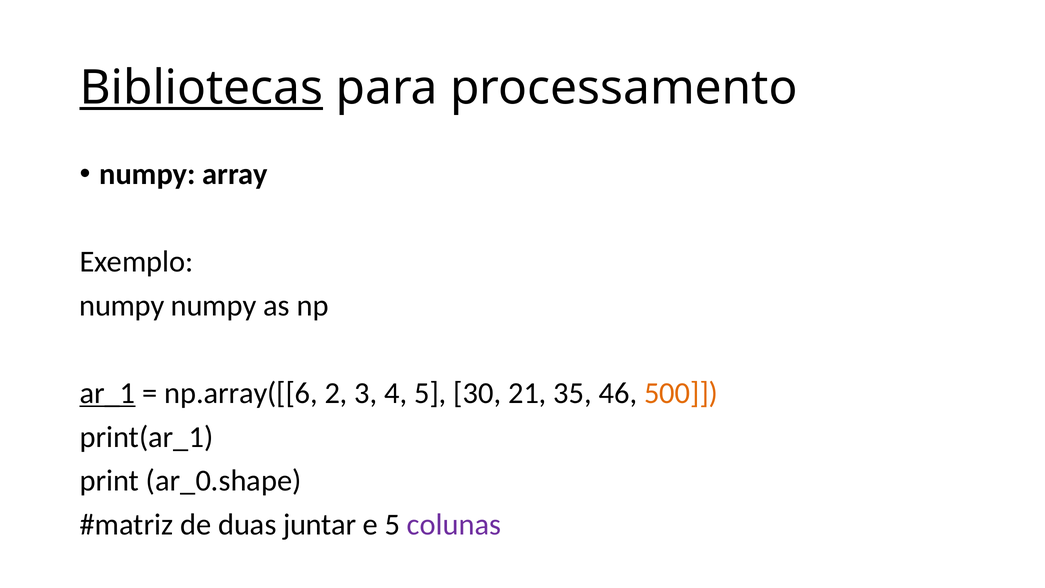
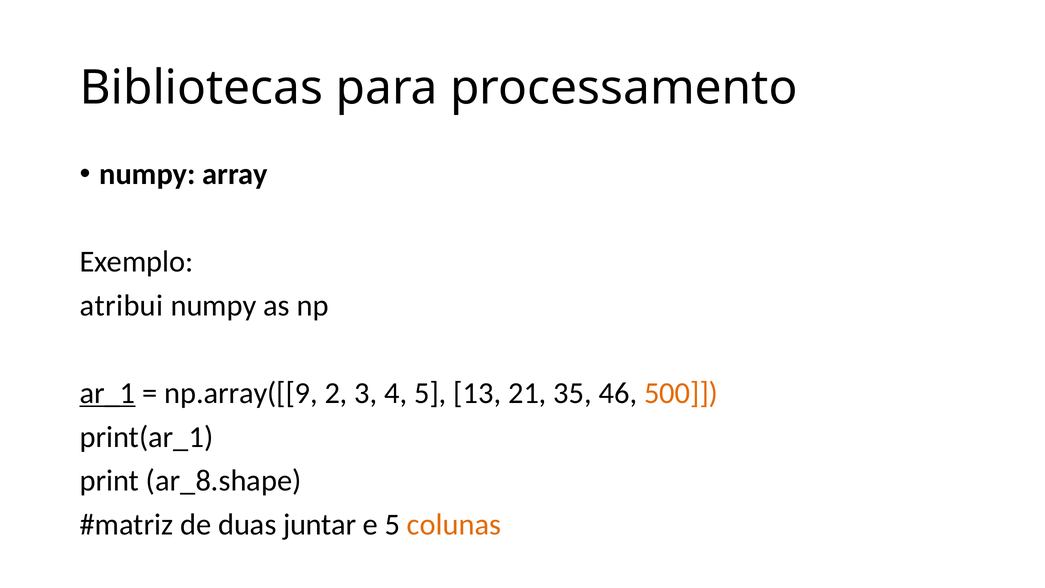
Bibliotecas underline: present -> none (201, 88)
numpy: numpy -> atribui (122, 306)
np.array([[6: np.array([[6 -> np.array([[9 (241, 393)
30: 30 -> 13 (477, 393)
ar_0.shape: ar_0.shape -> ar_8.shape (224, 481)
colunas colour: purple -> orange (454, 524)
